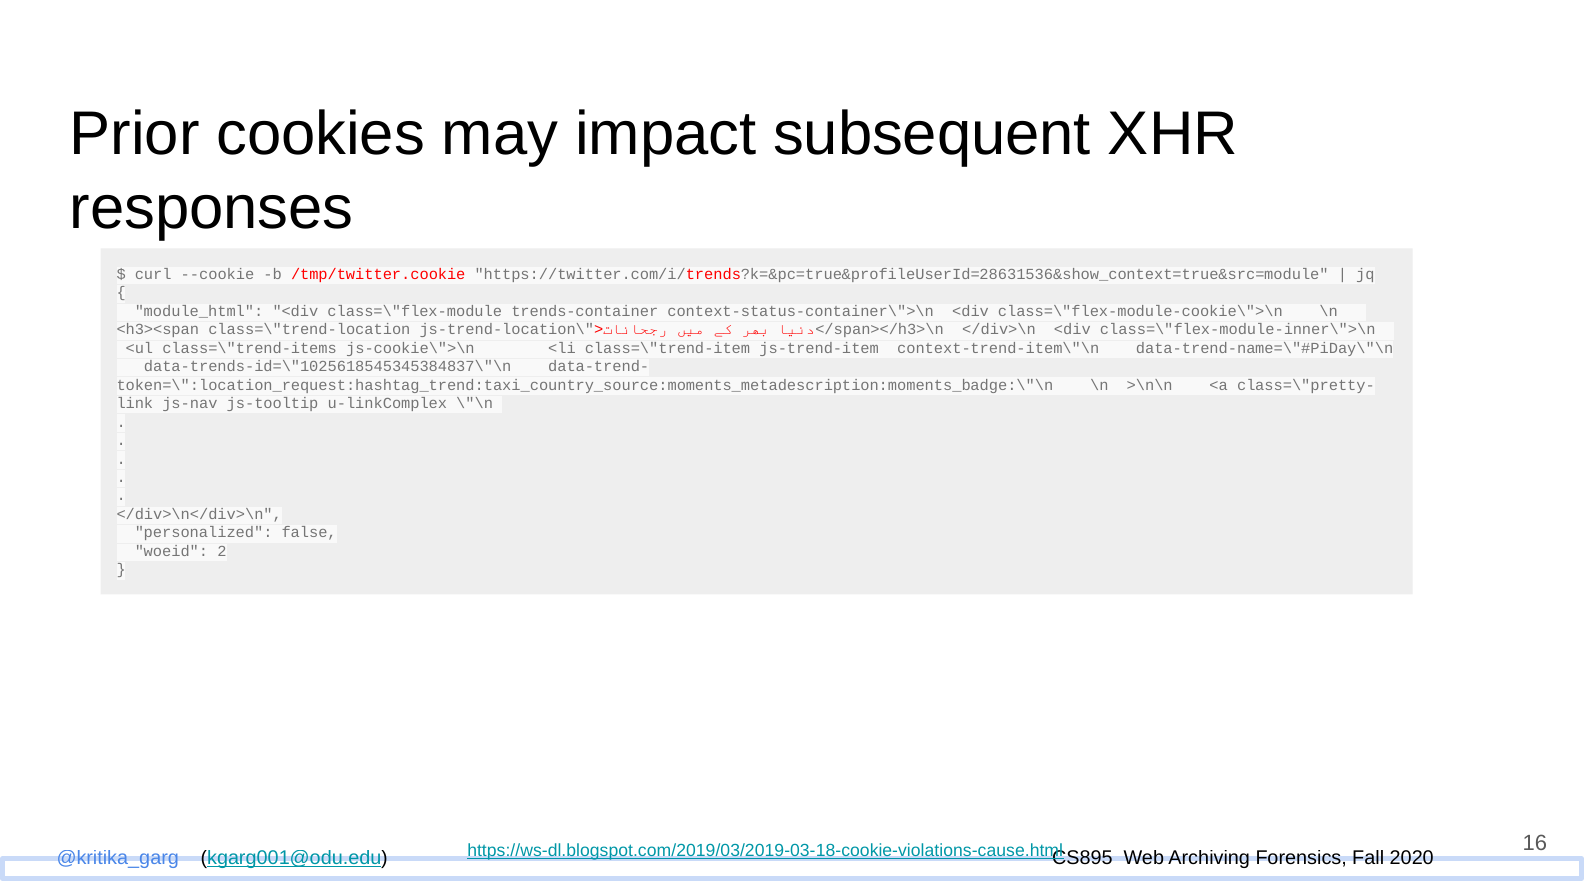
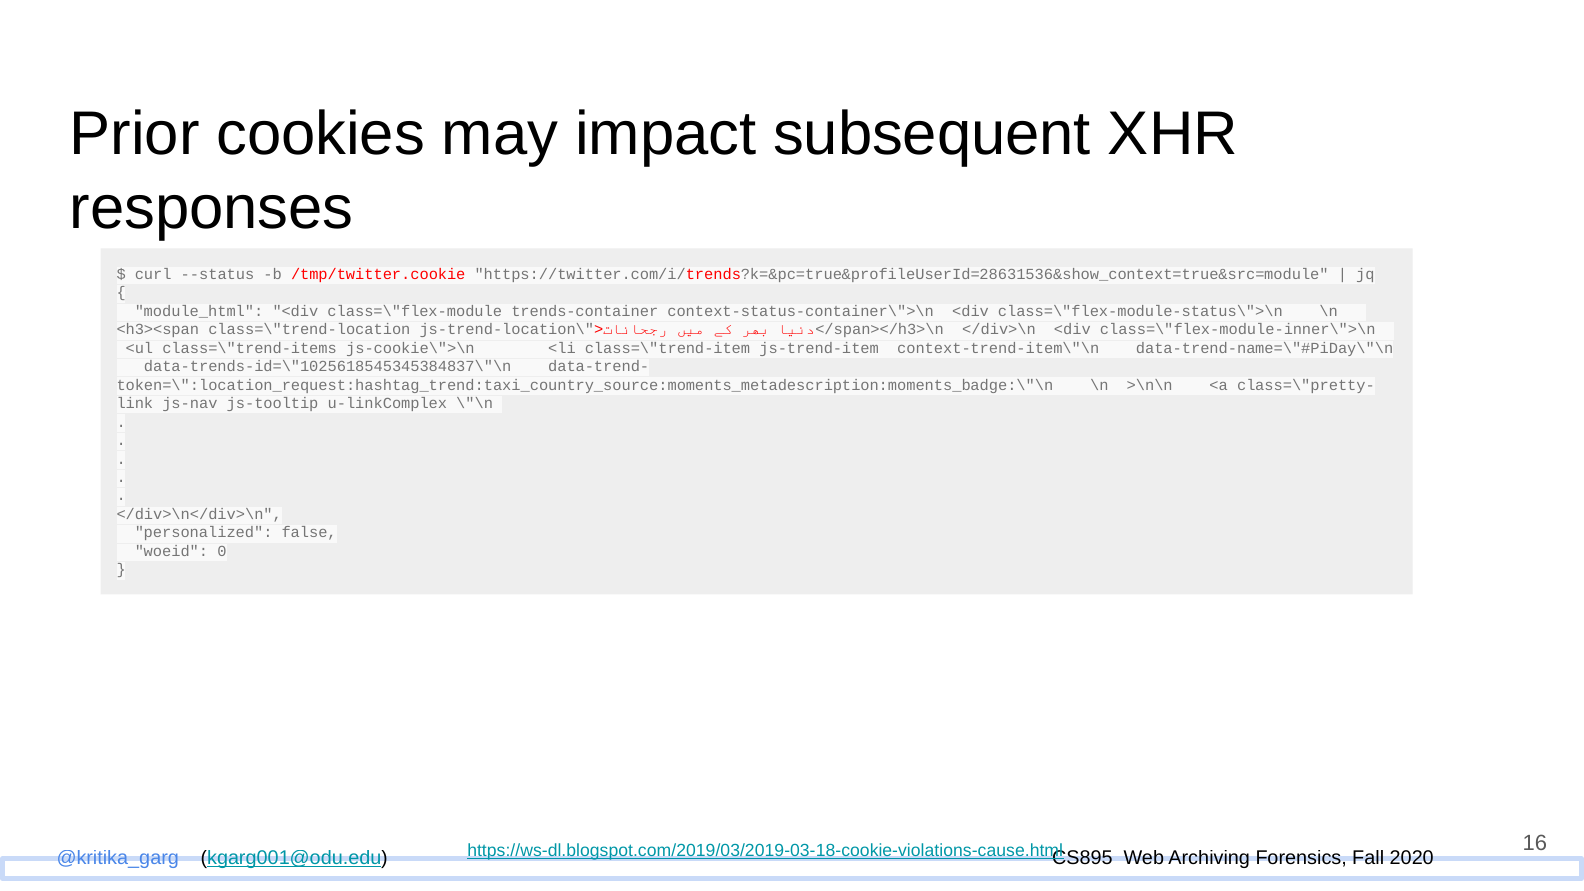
--cookie: --cookie -> --status (218, 274)
class=\"flex-module-cookie\">\n: class=\"flex-module-cookie\">\n -> class=\"flex-module-status\">\n (1140, 311)
2: 2 -> 0 (222, 551)
